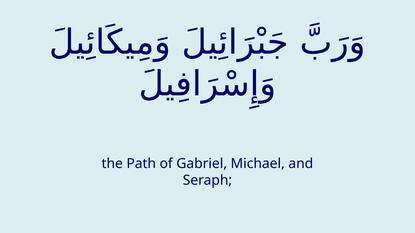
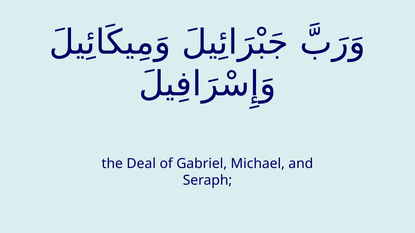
Path: Path -> Deal (141, 164)
